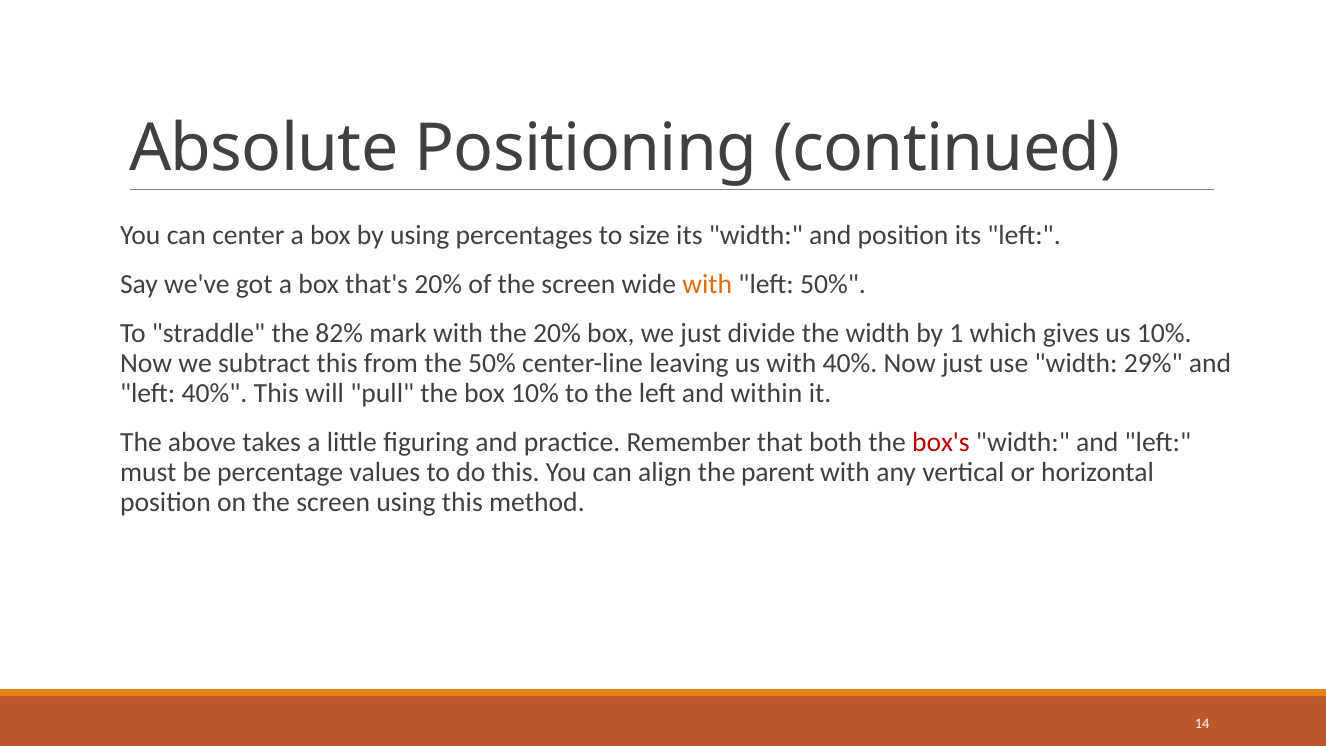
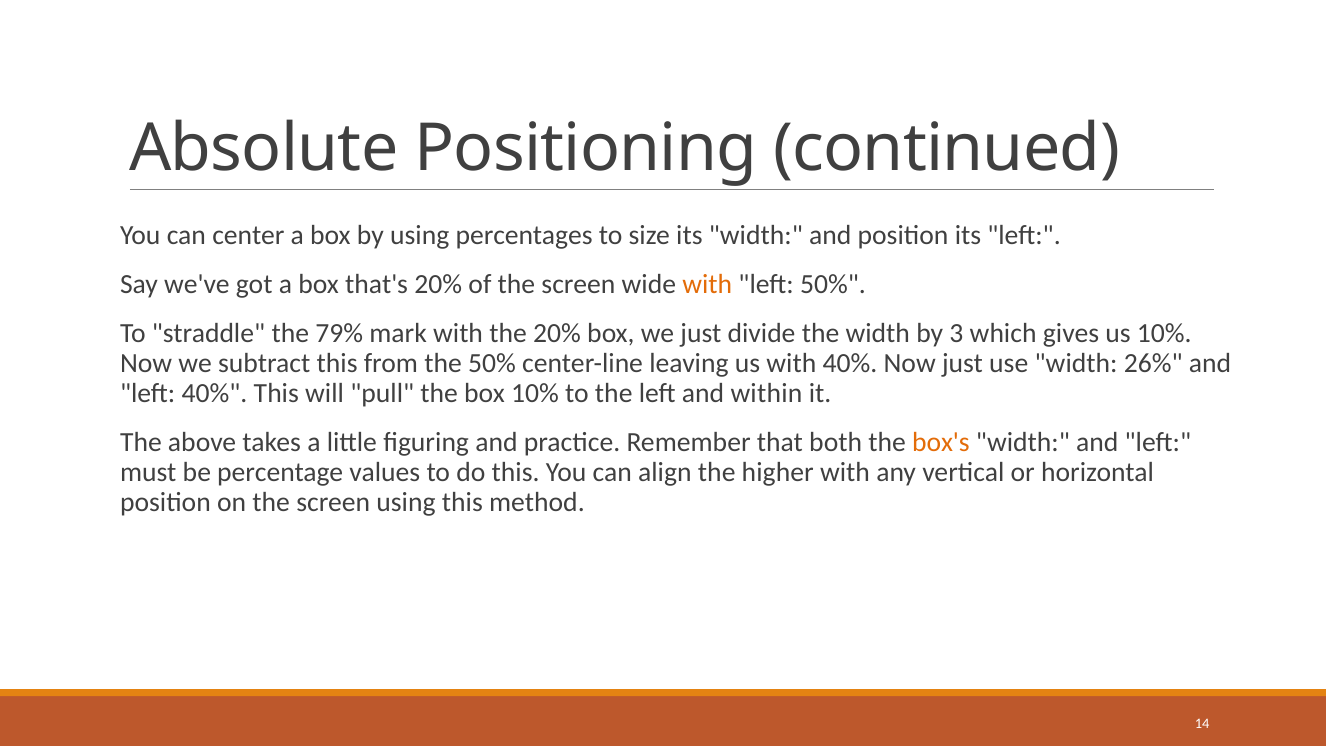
82%: 82% -> 79% (339, 333)
1: 1 -> 3 (956, 333)
29%: 29% -> 26% (1153, 363)
box's colour: red -> orange (941, 442)
parent: parent -> higher (778, 472)
